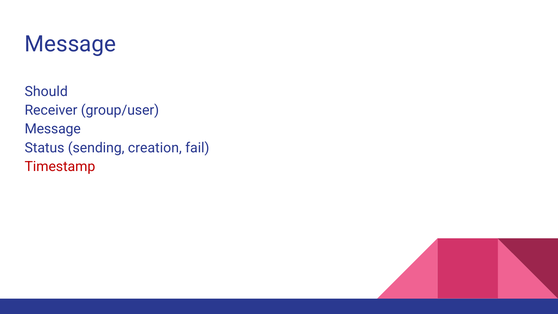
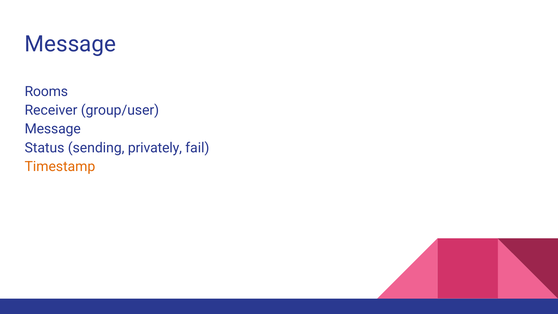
Should: Should -> Rooms (46, 91)
creation: creation -> privately (155, 148)
Timestamp colour: red -> orange (60, 167)
